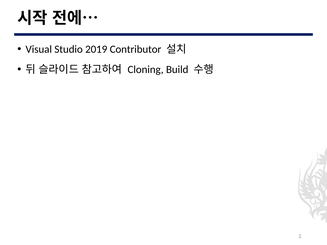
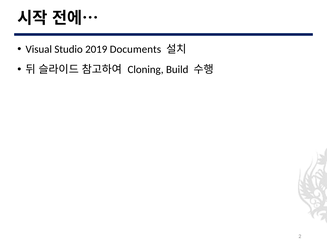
Contributor: Contributor -> Documents (135, 49)
